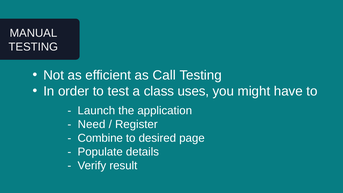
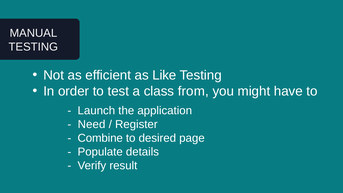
Call: Call -> Like (164, 75)
uses: uses -> from (193, 91)
